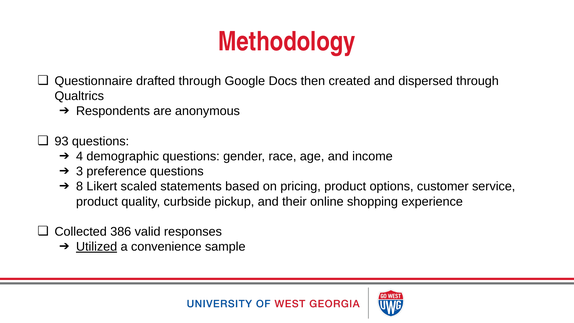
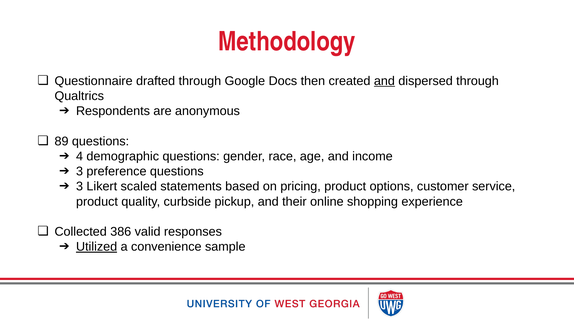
and underline: none -> present (384, 81)
93: 93 -> 89 (62, 141)
8: 8 -> 3 (80, 186)
